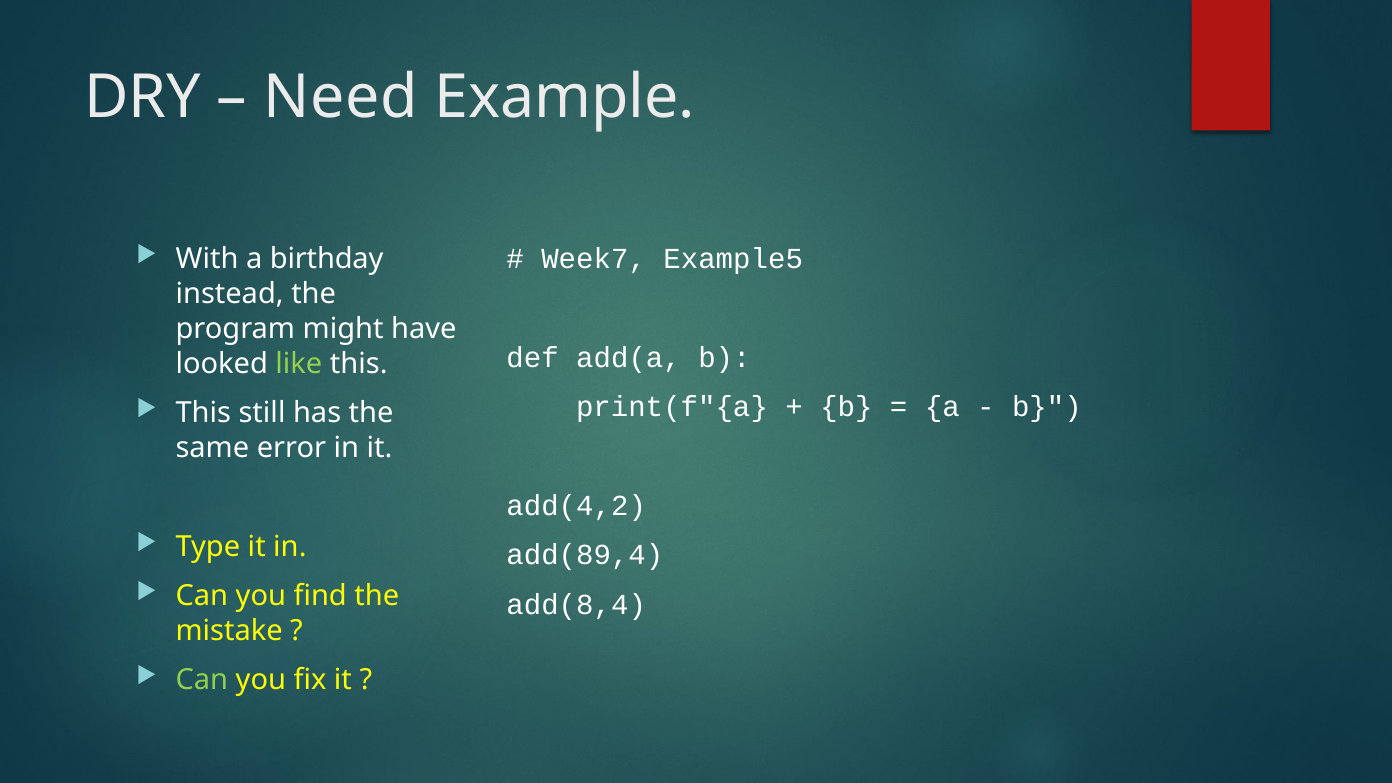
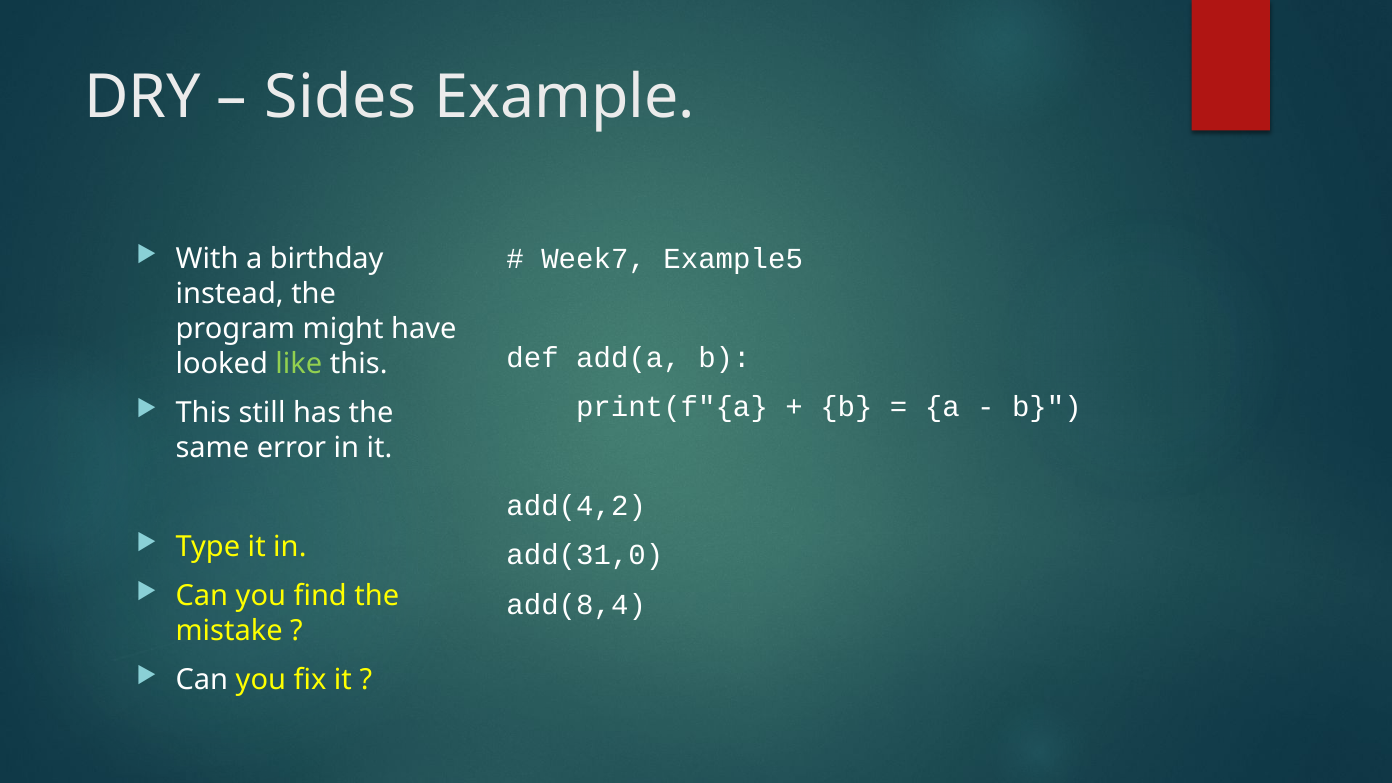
Need: Need -> Sides (341, 98)
add(89,4: add(89,4 -> add(31,0 (585, 555)
Can colour: light green -> white (202, 680)
